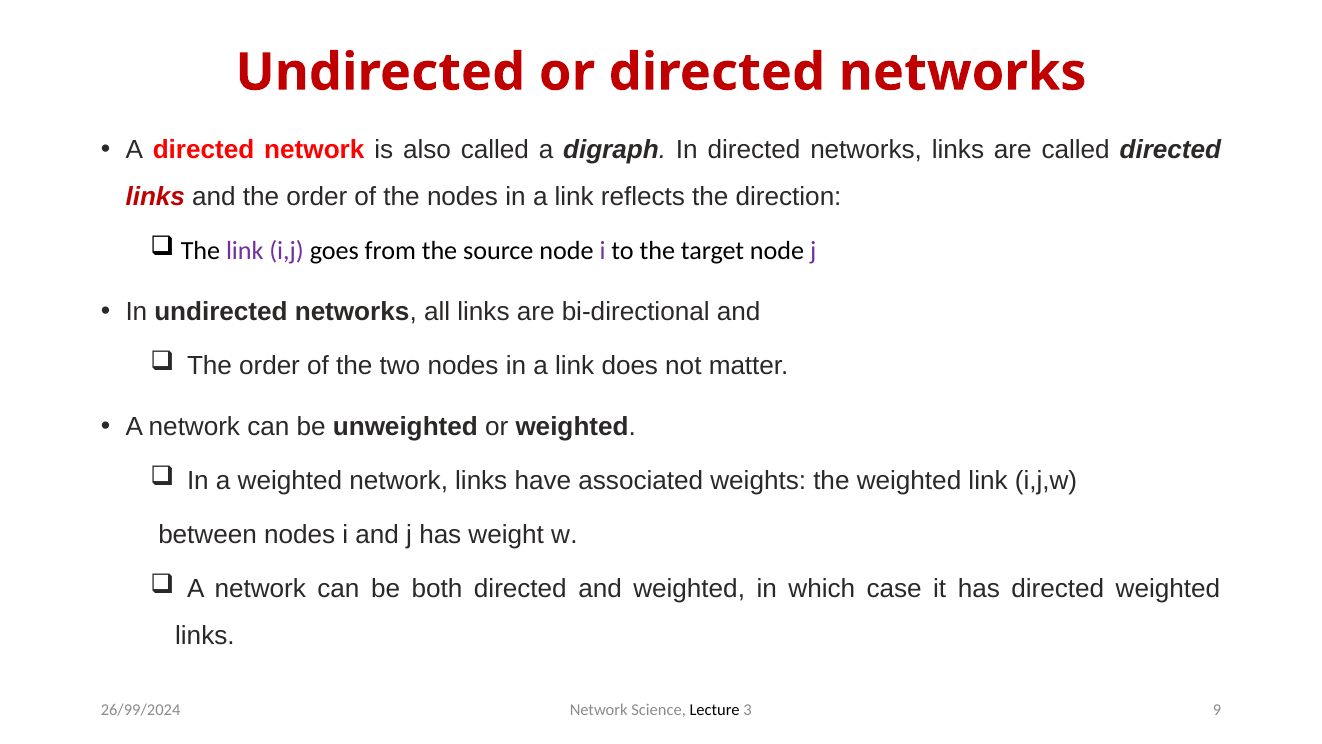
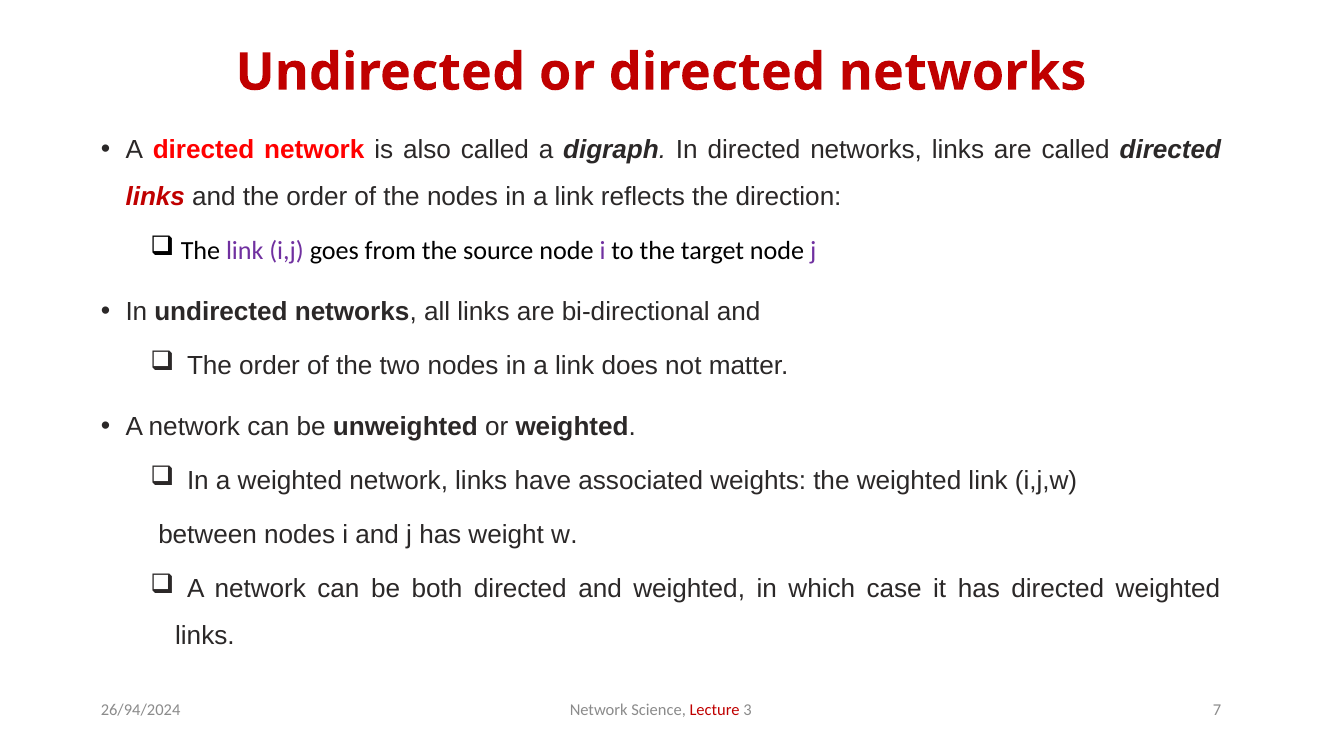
Lecture colour: black -> red (715, 710)
9: 9 -> 7 (1217, 710)
26/99/2024: 26/99/2024 -> 26/94/2024 (141, 710)
